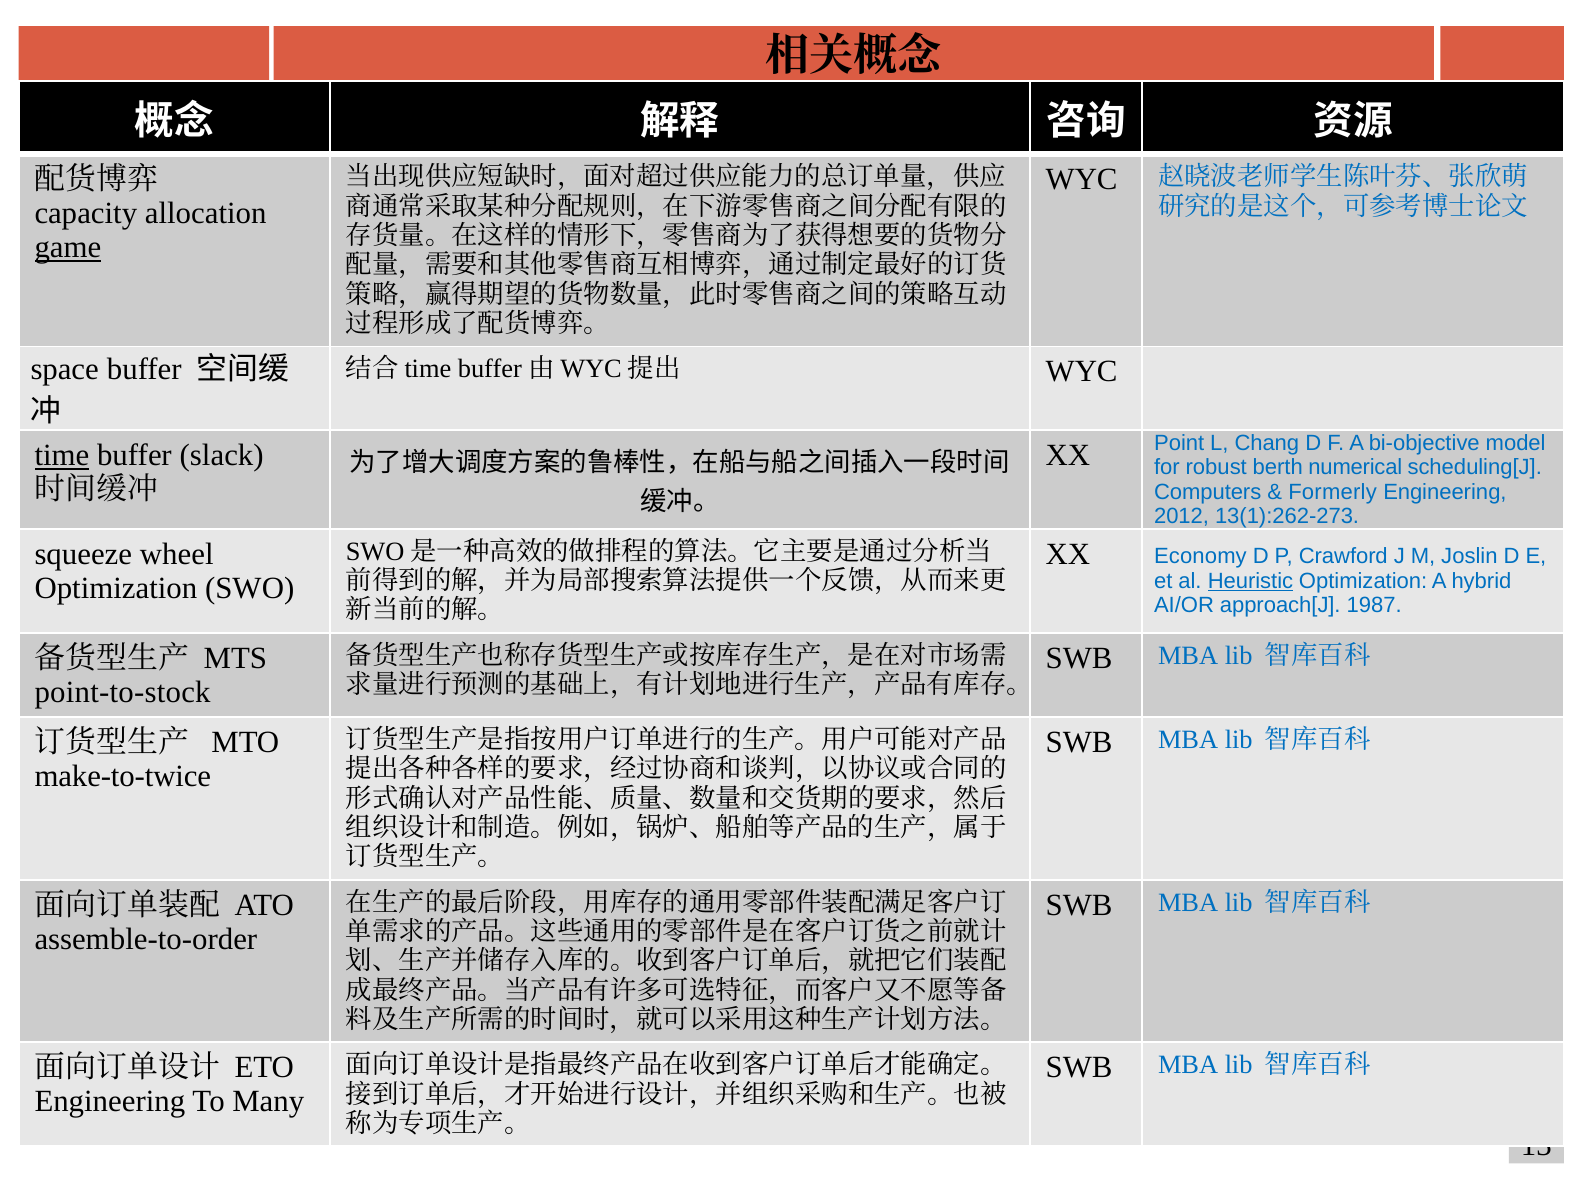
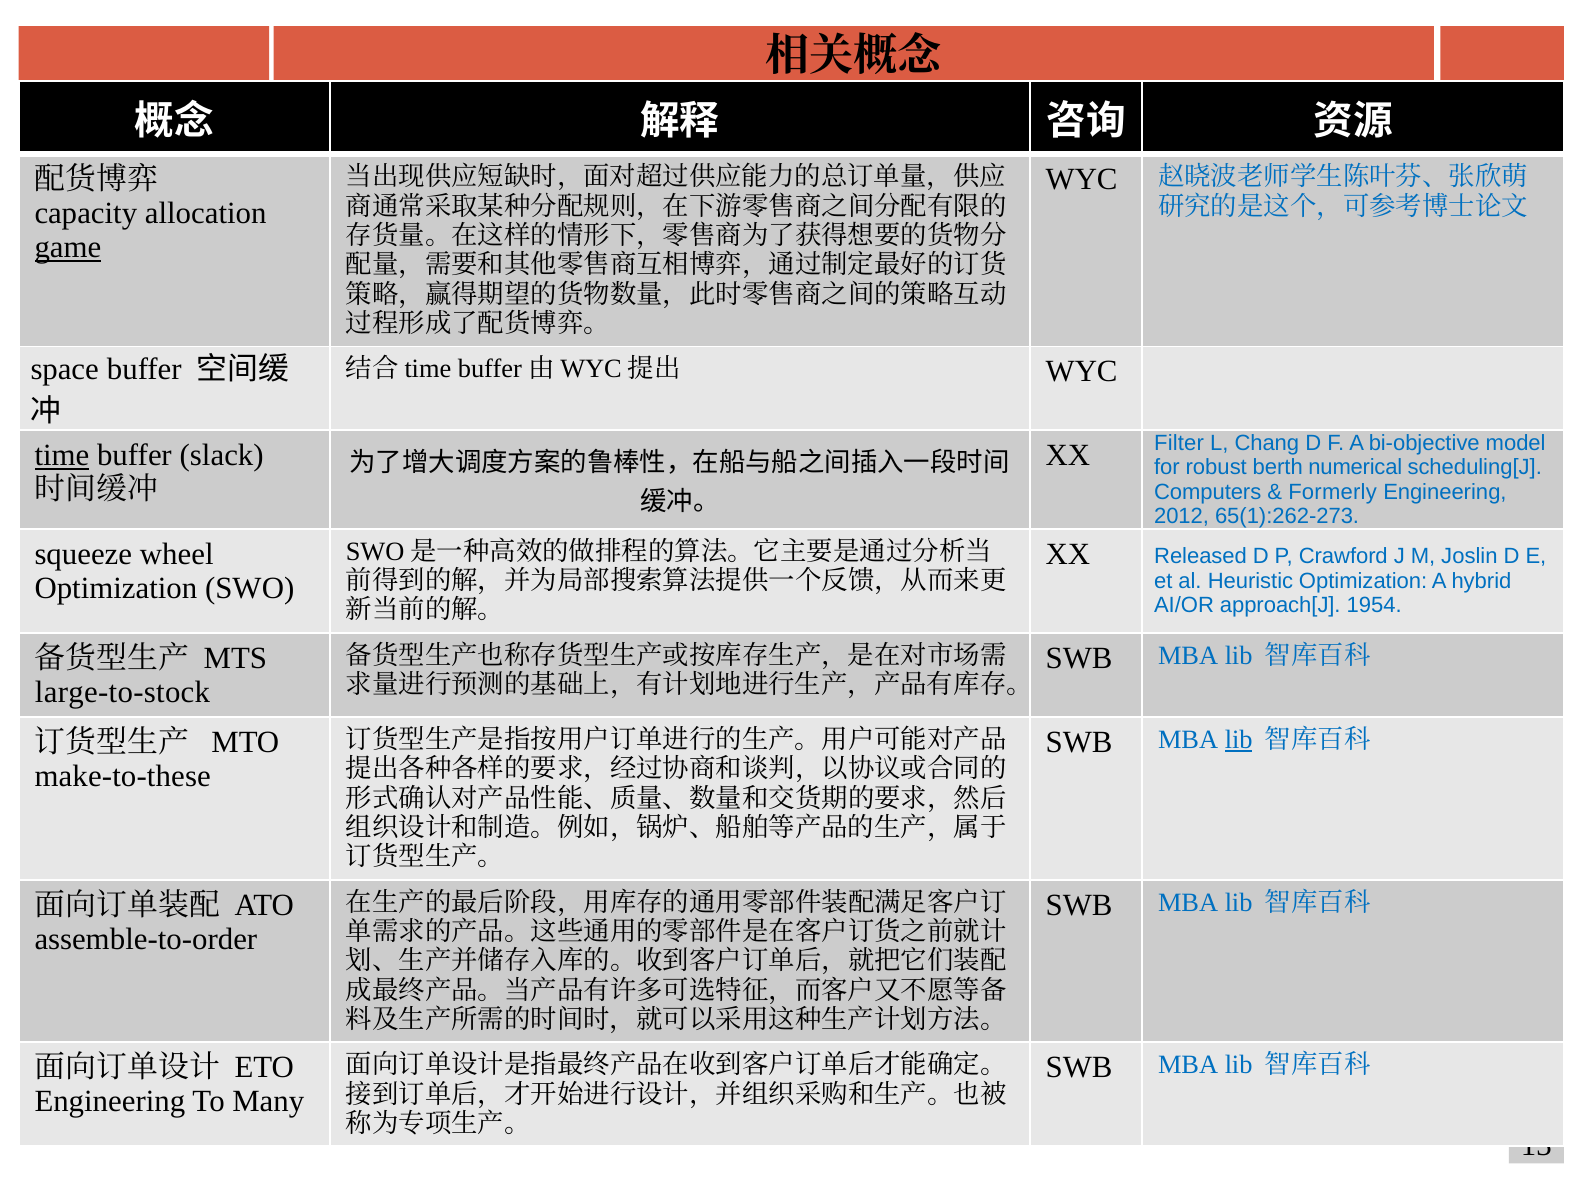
Point: Point -> Filter (1179, 443)
13(1):262-273: 13(1):262-273 -> 65(1):262-273 (1287, 516)
Economy: Economy -> Released (1201, 556)
Heuristic underline: present -> none (1250, 581)
1987: 1987 -> 1954 (1374, 605)
point-to-stock: point-to-stock -> large-to-stock (123, 692)
lib underline: none -> present (1239, 739)
make-to-twice: make-to-twice -> make-to-these (123, 776)
